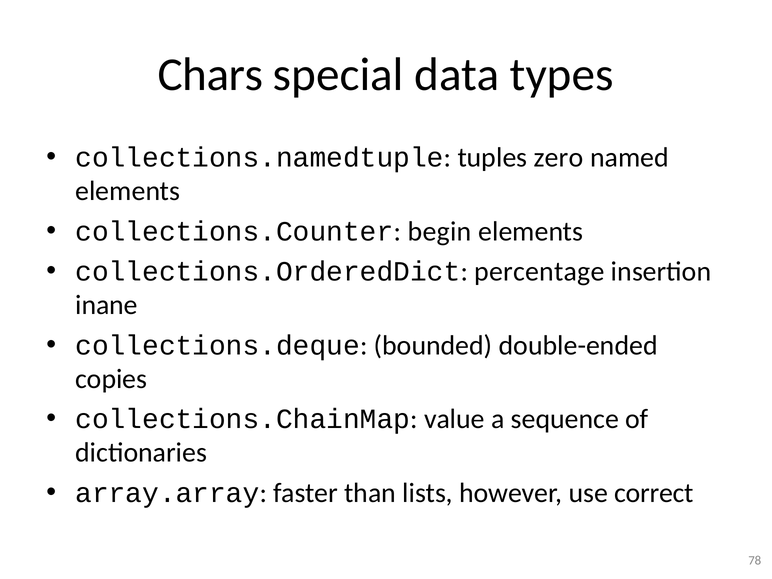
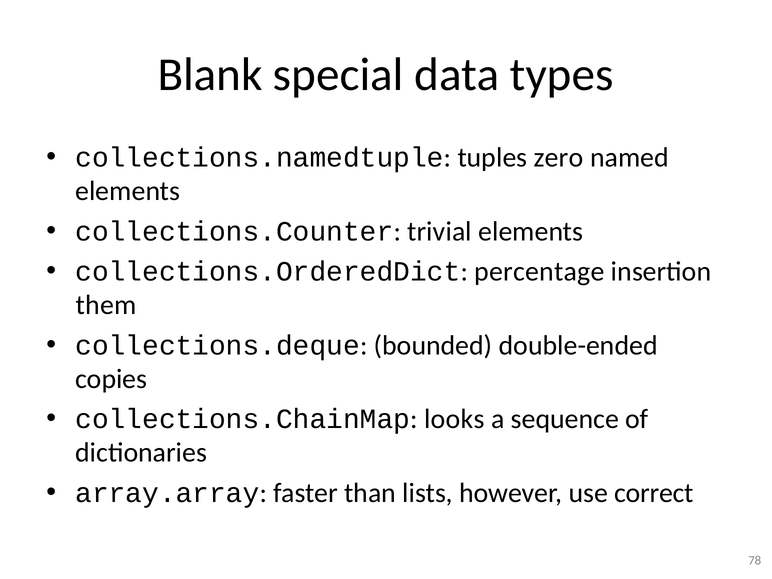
Chars: Chars -> Blank (210, 75)
begin: begin -> trivial (440, 231)
inane: inane -> them (106, 305)
value: value -> looks (454, 419)
